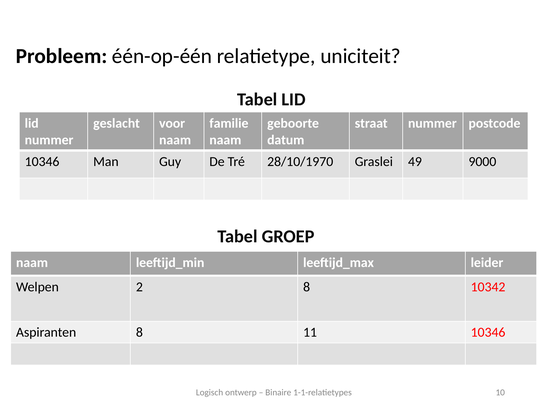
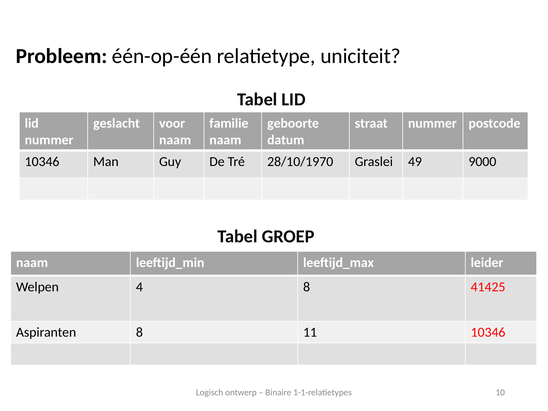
2: 2 -> 4 (139, 287)
10342: 10342 -> 41425 (488, 287)
